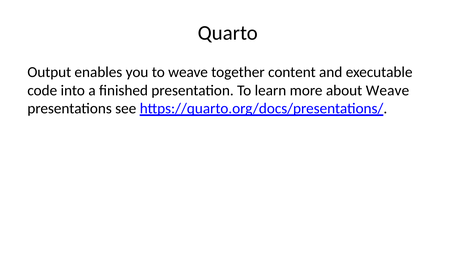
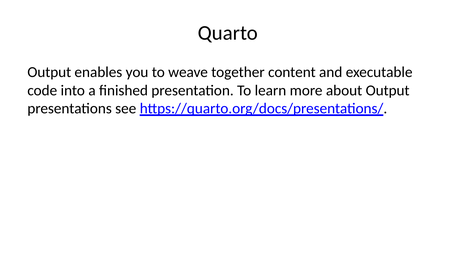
about Weave: Weave -> Output (388, 91)
